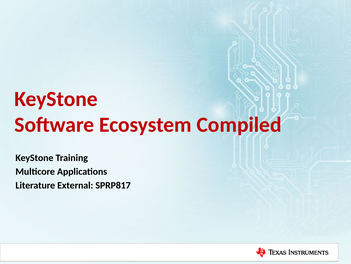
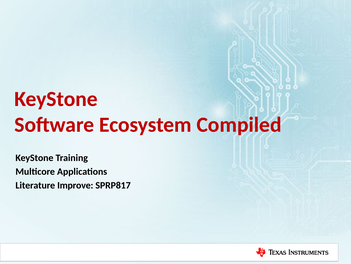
External: External -> Improve (75, 185)
